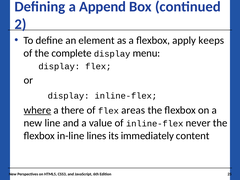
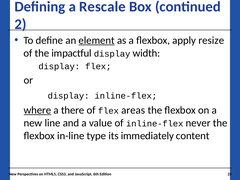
Append: Append -> Rescale (102, 7)
element underline: none -> present (97, 40)
keeps: keeps -> resize (211, 40)
complete: complete -> impactful (72, 53)
menu: menu -> width (146, 53)
lines: lines -> type (96, 136)
